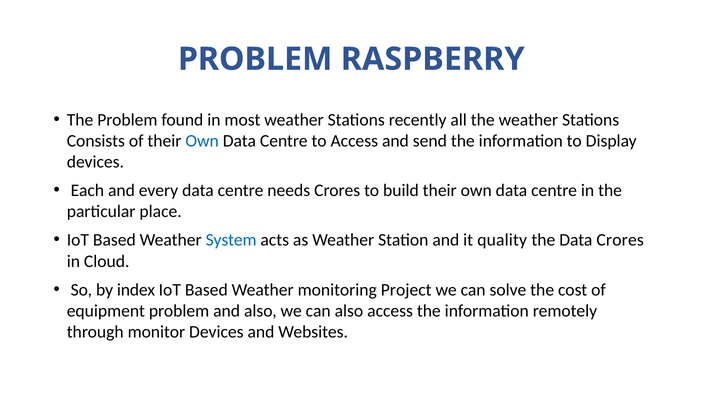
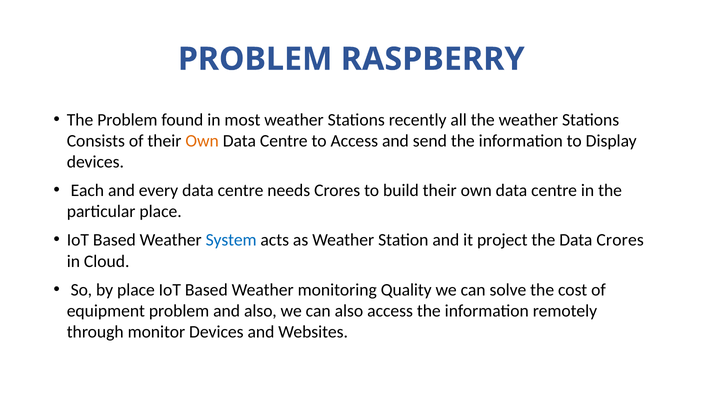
Own colour: blue -> orange (202, 141)
quality: quality -> project (502, 240)
by index: index -> place (136, 289)
Project: Project -> Quality (406, 289)
